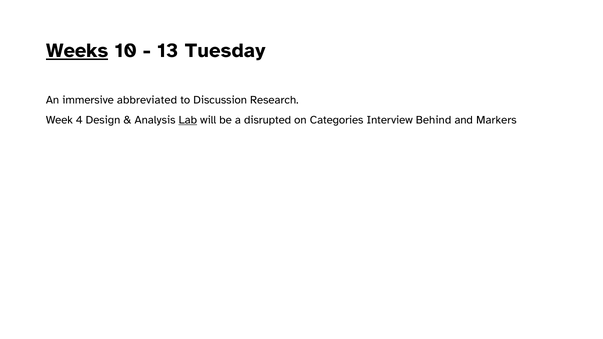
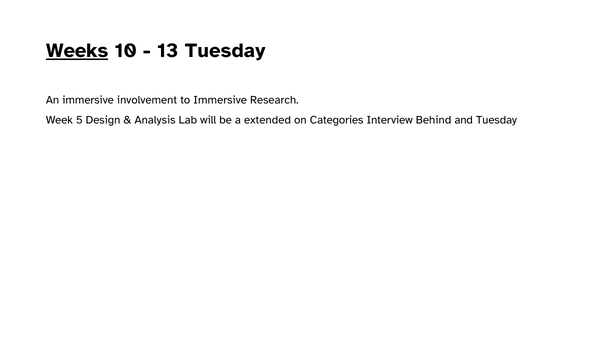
abbreviated: abbreviated -> involvement (147, 100)
to Discussion: Discussion -> Immersive (220, 100)
4: 4 -> 5 (79, 120)
Lab underline: present -> none (188, 120)
disrupted: disrupted -> extended (268, 120)
and Markers: Markers -> Tuesday (496, 120)
